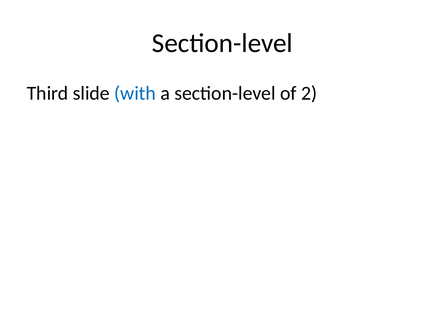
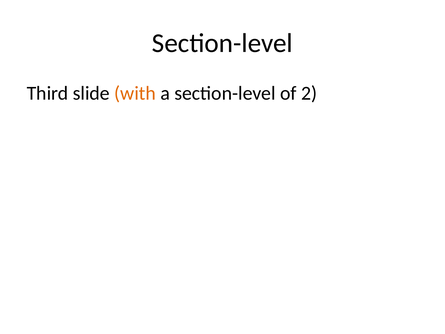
with colour: blue -> orange (135, 93)
